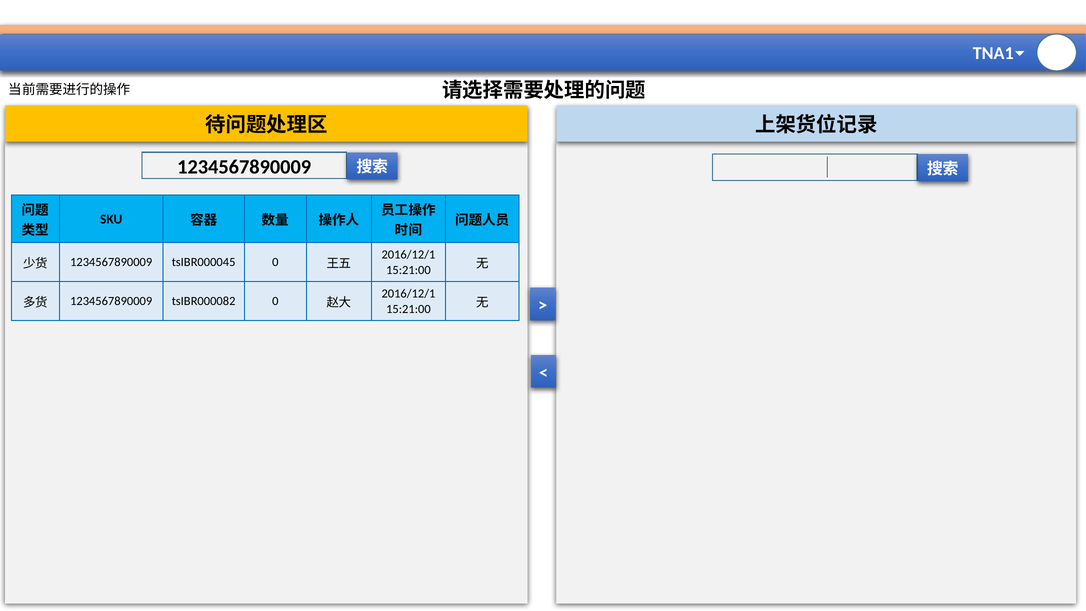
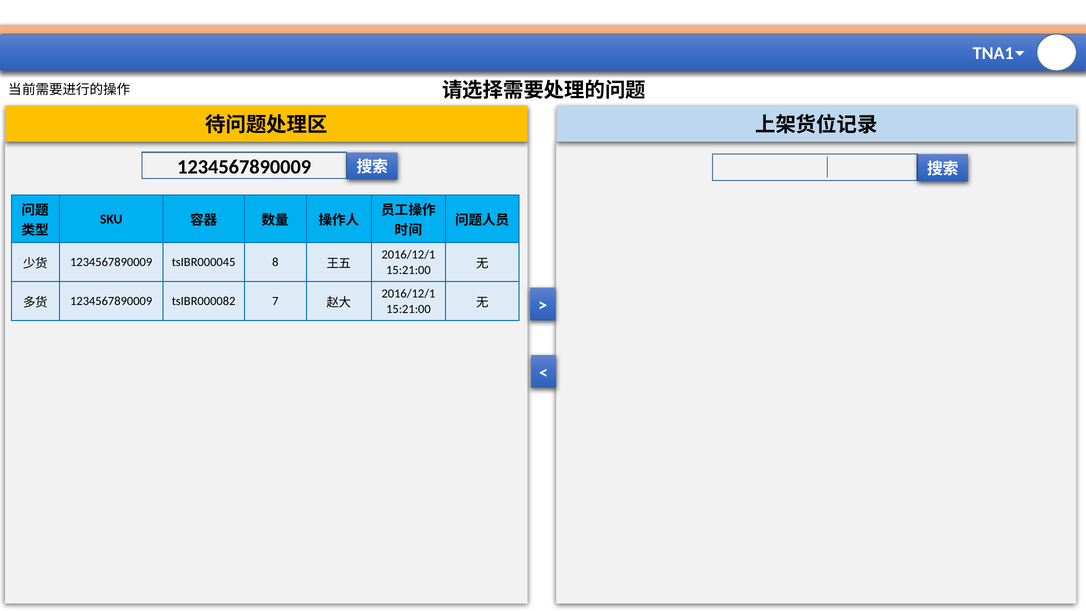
tsIBR000045 0: 0 -> 8 (275, 262)
tsIBR000082 0: 0 -> 7 (275, 301)
